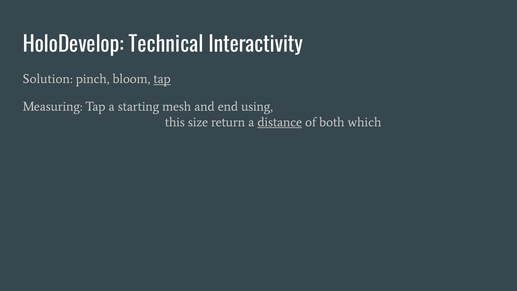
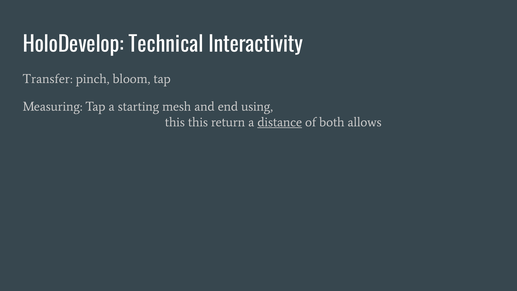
Solution: Solution -> Transfer (48, 79)
tap underline: present -> none (162, 79)
this size: size -> this (198, 122)
which: which -> allows (365, 122)
